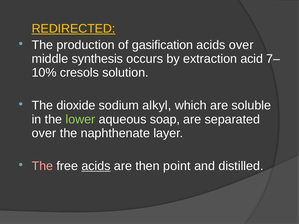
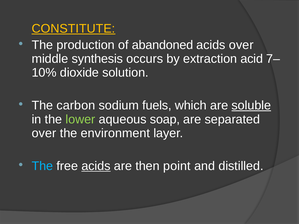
REDIRECTED: REDIRECTED -> CONSTITUTE (73, 29)
gasification: gasification -> abandoned (163, 45)
cresols: cresols -> dioxide (79, 73)
dioxide: dioxide -> carbon (76, 106)
alkyl: alkyl -> fuels (157, 106)
soluble underline: none -> present (251, 106)
naphthenate: naphthenate -> environment (115, 133)
The colour: pink -> light blue (42, 166)
